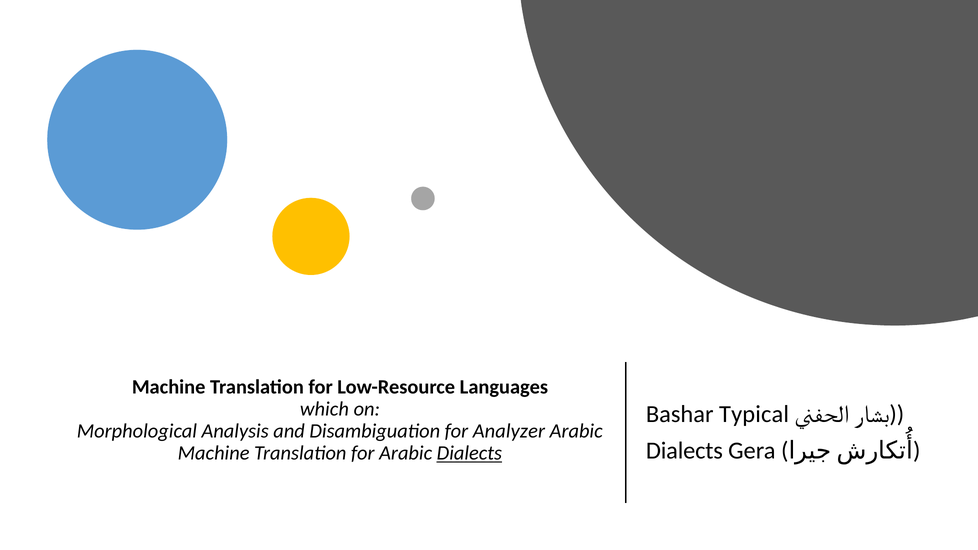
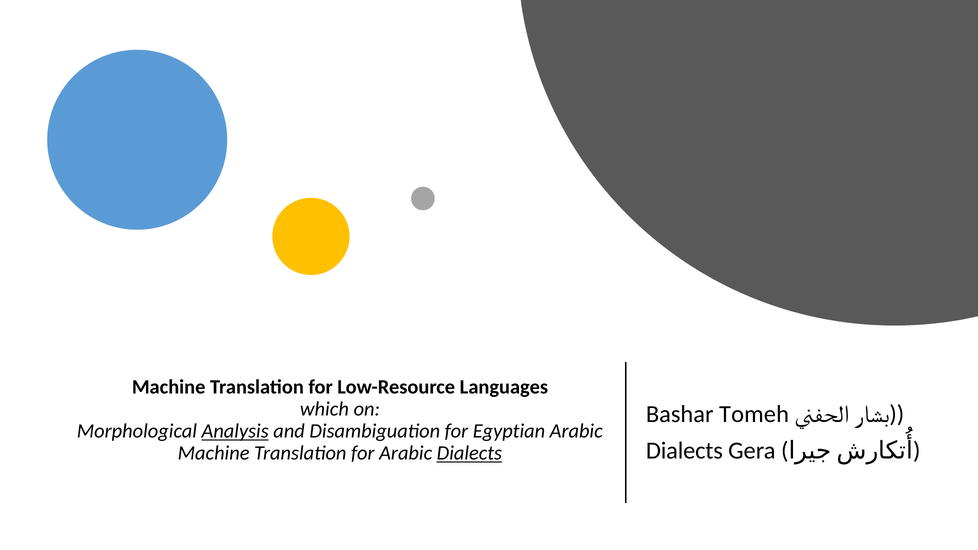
Typical: Typical -> Tomeh (754, 414)
Analysis underline: none -> present (235, 431)
Analyzer: Analyzer -> Egyptian (509, 431)
